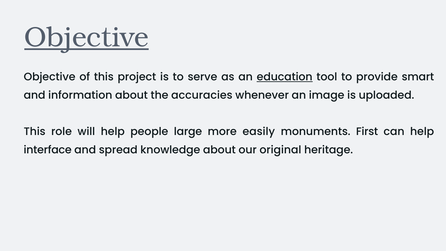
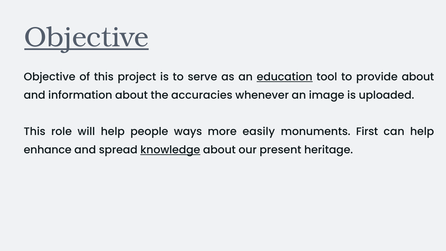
provide smart: smart -> about (418, 77)
large: large -> ways (188, 132)
interface: interface -> enhance (48, 150)
knowledge underline: none -> present (170, 150)
original: original -> present (280, 150)
